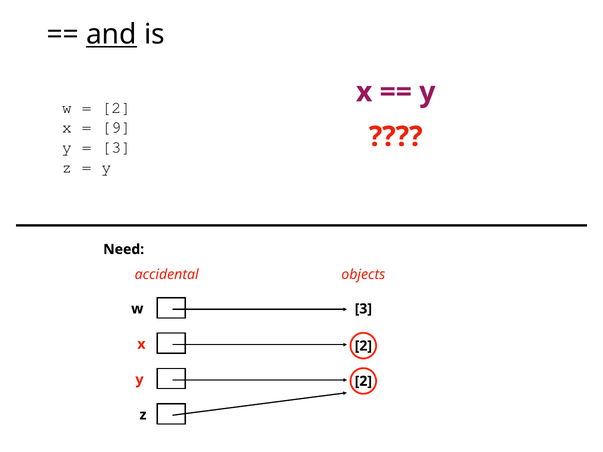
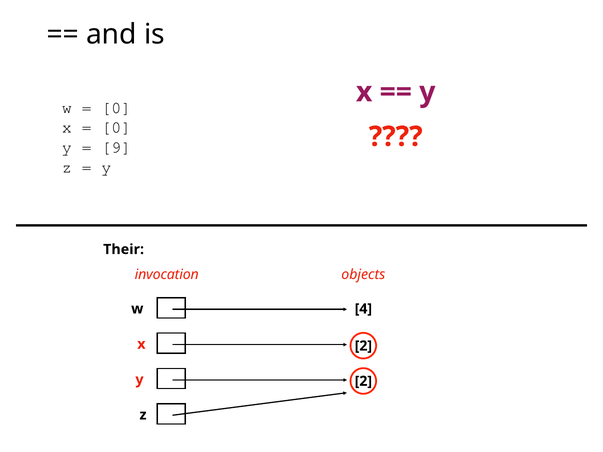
and underline: present -> none (111, 35)
2: 2 -> 0 (116, 108)
9: 9 -> 0 (116, 128)
3: 3 -> 9 (116, 147)
Need: Need -> Their (124, 249)
accidental: accidental -> invocation (167, 275)
w 3: 3 -> 4 (363, 309)
